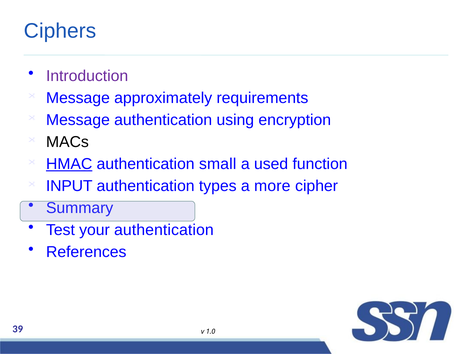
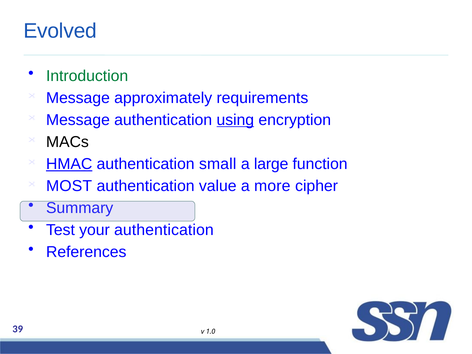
Ciphers: Ciphers -> Evolved (60, 31)
Introduction colour: purple -> green (87, 76)
using underline: none -> present (235, 120)
used: used -> large (271, 164)
INPUT: INPUT -> MOST (69, 186)
types: types -> value (218, 186)
